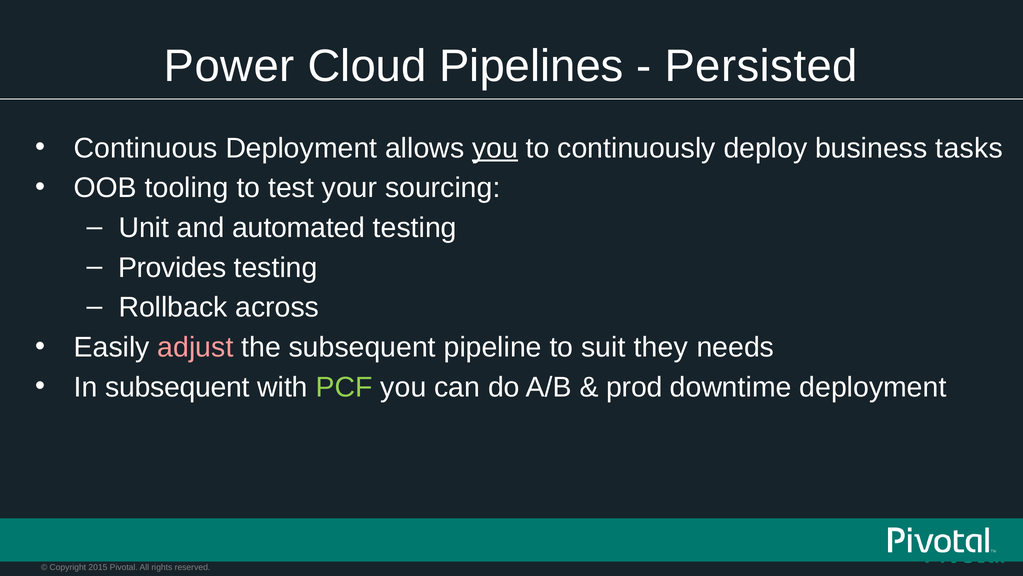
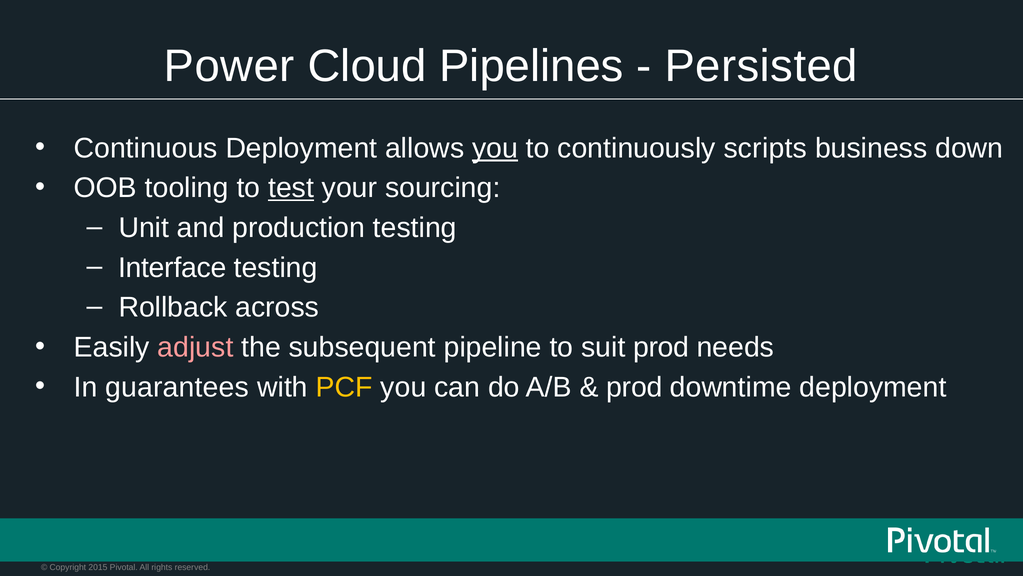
deploy: deploy -> scripts (765, 148)
tasks: tasks -> down (969, 148)
test underline: none -> present (291, 188)
automated: automated -> production (299, 228)
Provides: Provides -> Interface (172, 267)
suit they: they -> prod (661, 347)
In subsequent: subsequent -> guarantees (177, 387)
PCF colour: light green -> yellow (344, 387)
